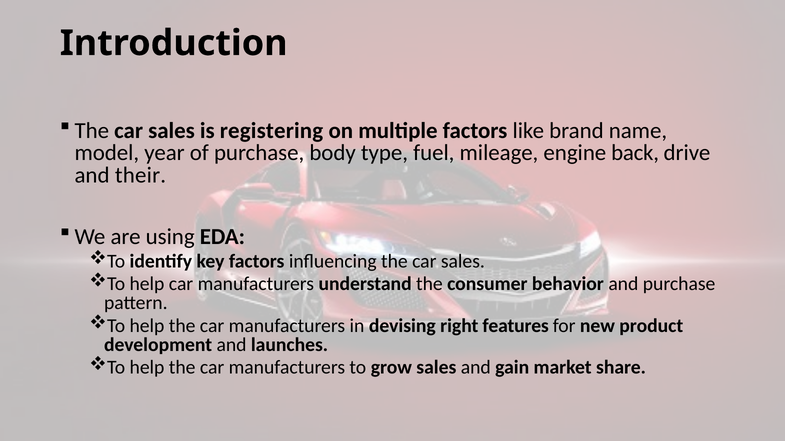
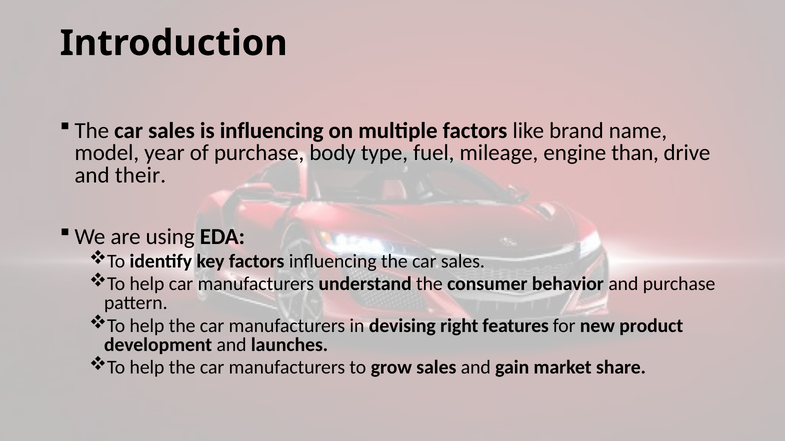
is registering: registering -> influencing (272, 131)
back: back -> than (635, 153)
